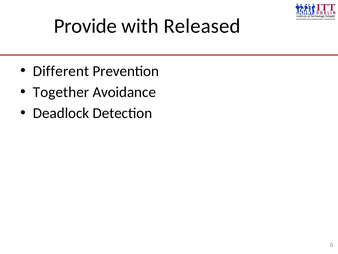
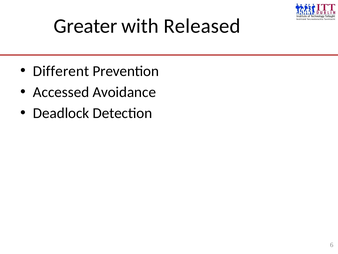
Provide: Provide -> Greater (85, 26)
Together: Together -> Accessed (61, 92)
